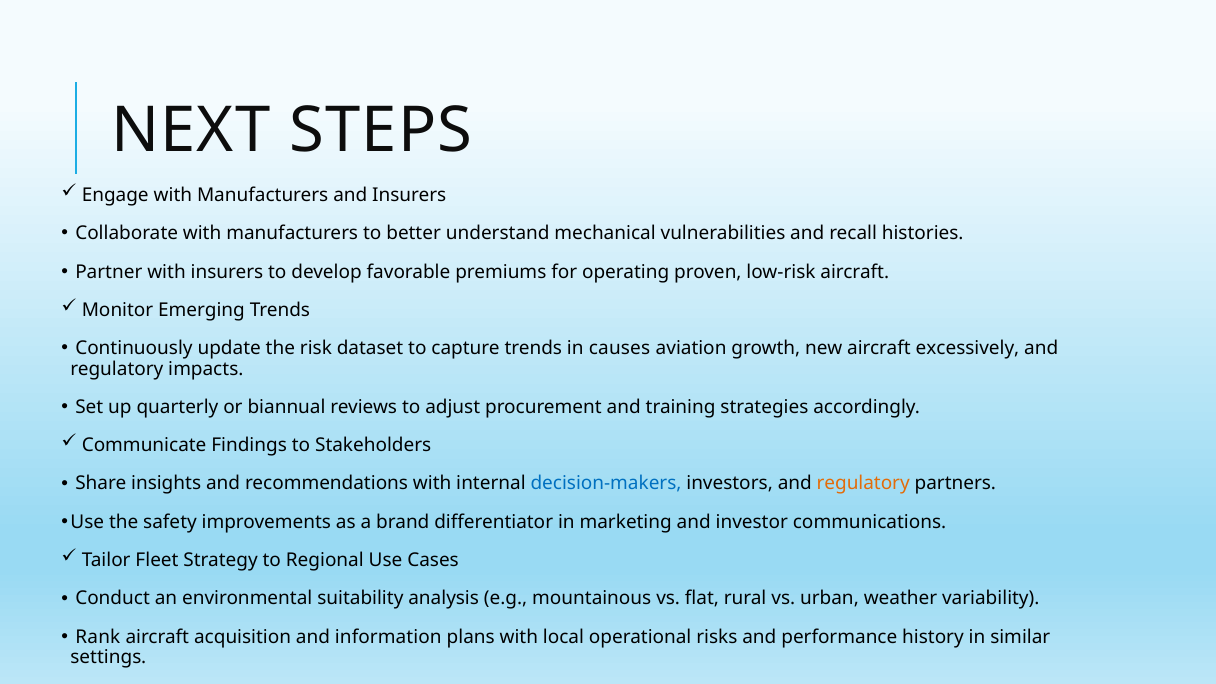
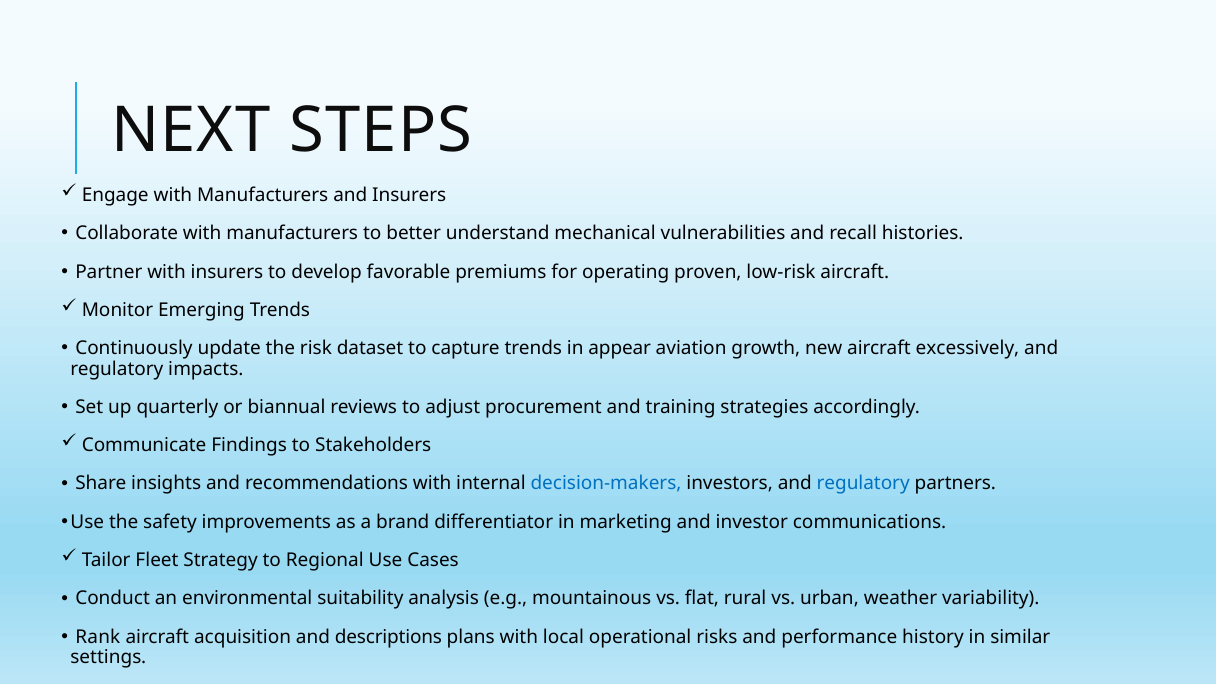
causes: causes -> appear (620, 348)
regulatory colour: orange -> blue (863, 484)
information: information -> descriptions (388, 637)
